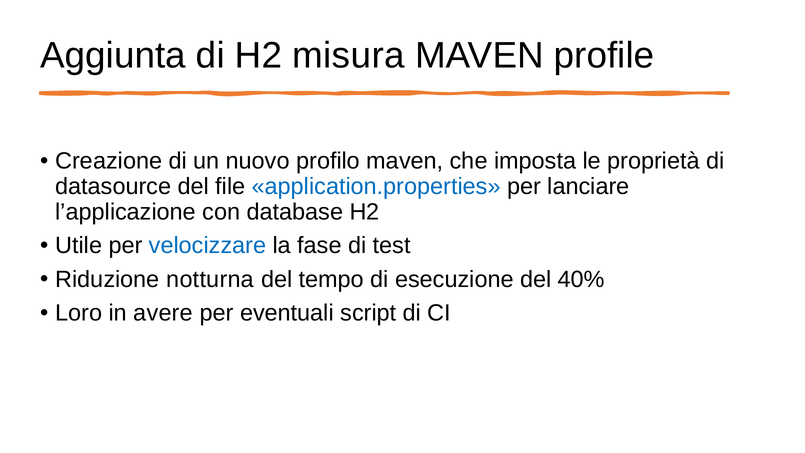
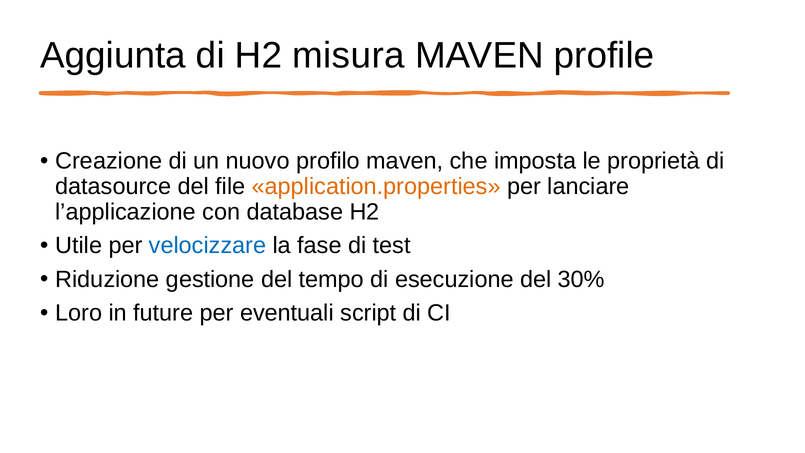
application.properties colour: blue -> orange (376, 186)
notturna: notturna -> gestione (210, 279)
40%: 40% -> 30% (581, 279)
avere: avere -> future (163, 313)
